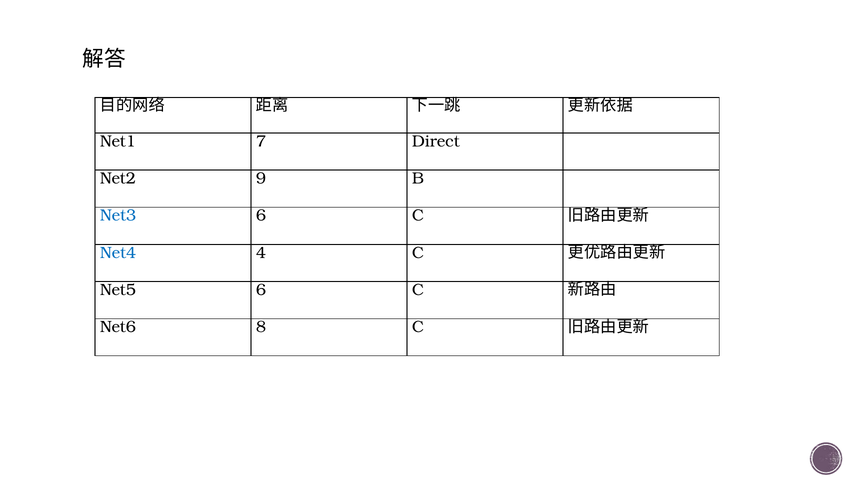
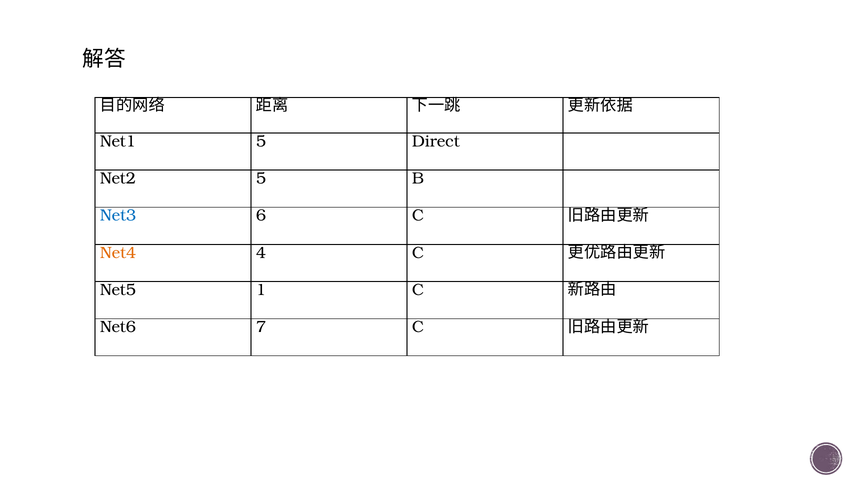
Net1 7: 7 -> 5 (261, 141)
Net2 9: 9 -> 5 (261, 179)
Net4 colour: blue -> orange (118, 253)
Net5 6: 6 -> 1 (261, 290)
8: 8 -> 7 (261, 327)
